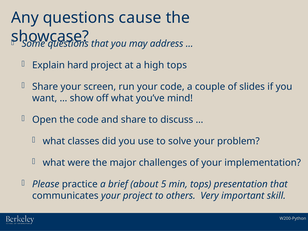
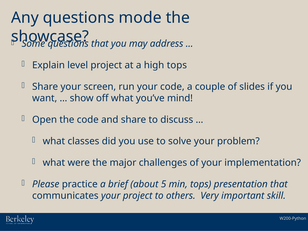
cause: cause -> mode (140, 18)
hard: hard -> level (78, 65)
